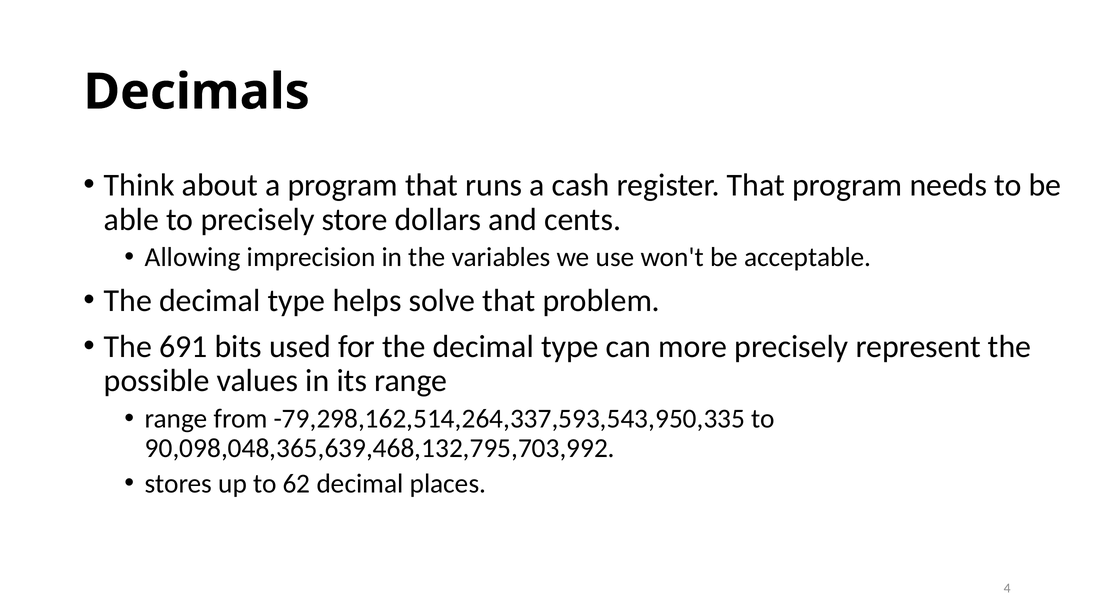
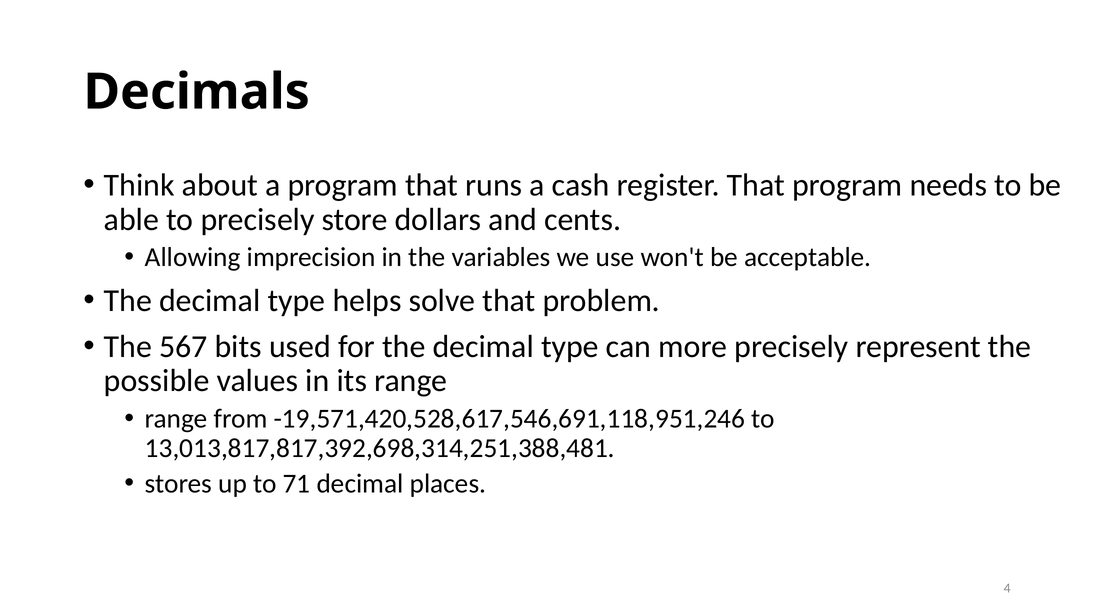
691: 691 -> 567 (183, 346)
-79,298,162,514,264,337,593,543,950,335: -79,298,162,514,264,337,593,543,950,335 -> -19,571,420,528,617,546,691,118,951,246 (509, 418)
90,098,048,365,639,468,132,795,703,992: 90,098,048,365,639,468,132,795,703,992 -> 13,013,817,817,392,698,314,251,388,481 (380, 448)
62: 62 -> 71 (296, 483)
